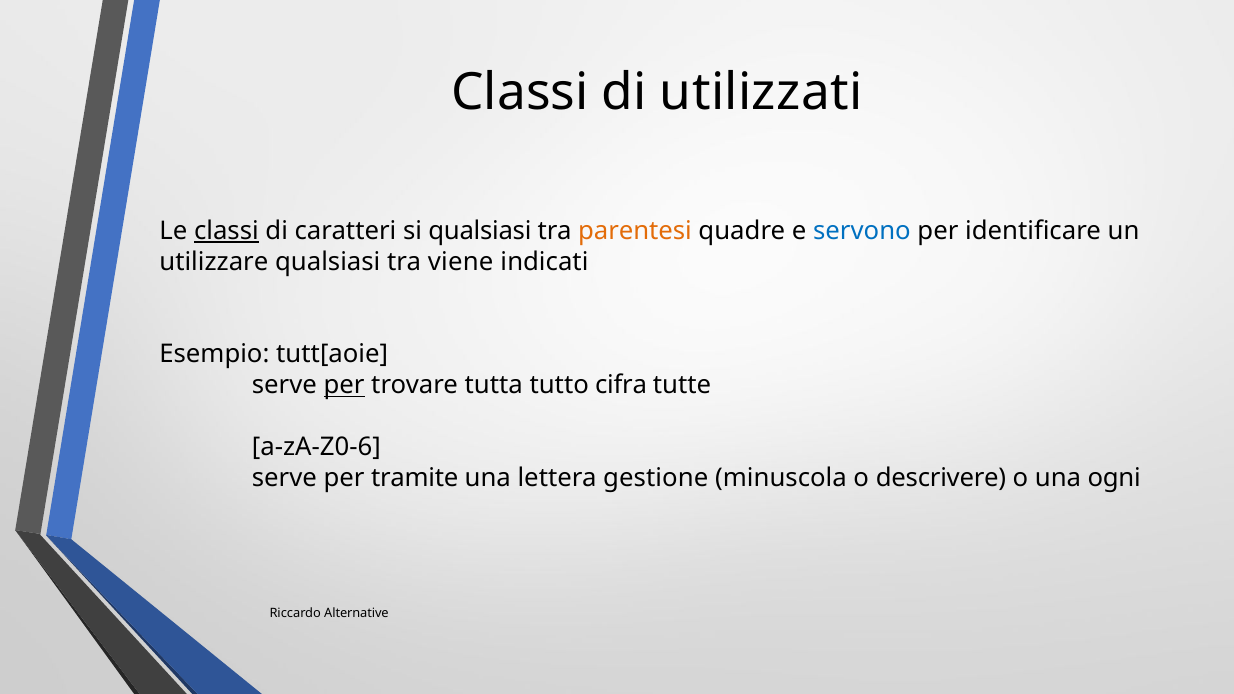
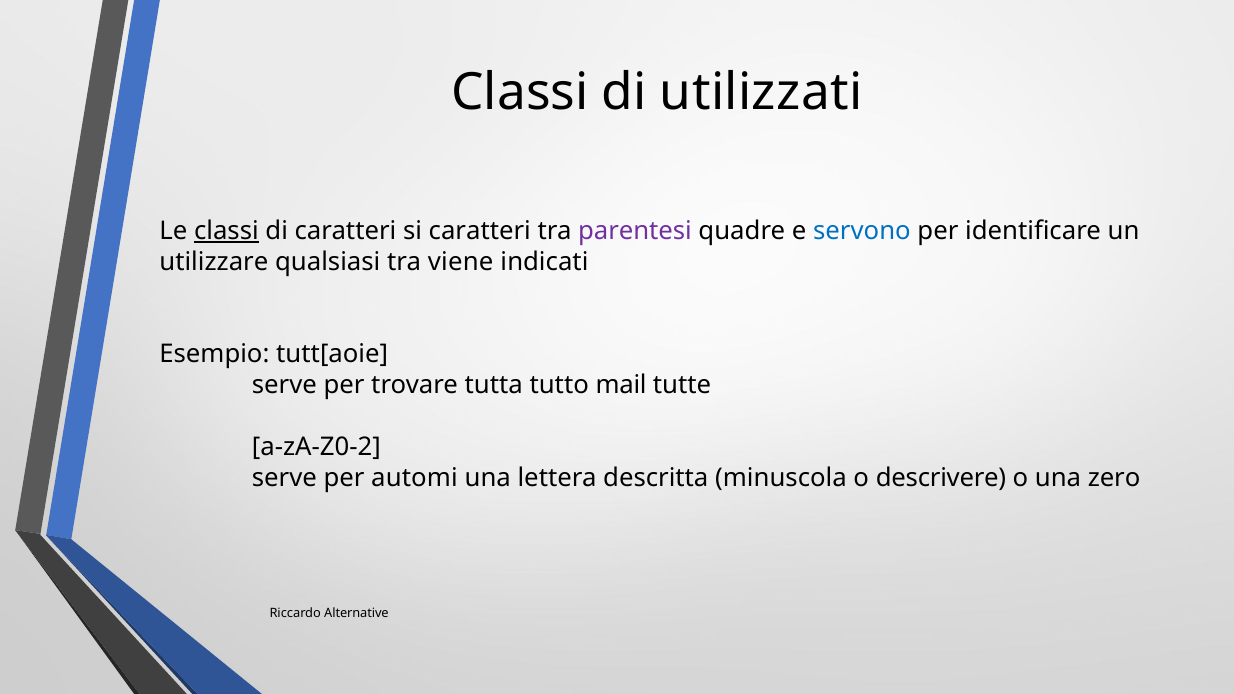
si qualsiasi: qualsiasi -> caratteri (480, 231)
parentesi colour: orange -> purple (635, 231)
per underline: present -> none (344, 385)
cifra: cifra -> mail (621, 385)
a-zA-Z0-6: a-zA-Z0-6 -> a-zA-Z0-2 (316, 447)
tramite: tramite -> automi (414, 478)
gestione: gestione -> descritta (656, 478)
ogni: ogni -> zero (1114, 478)
